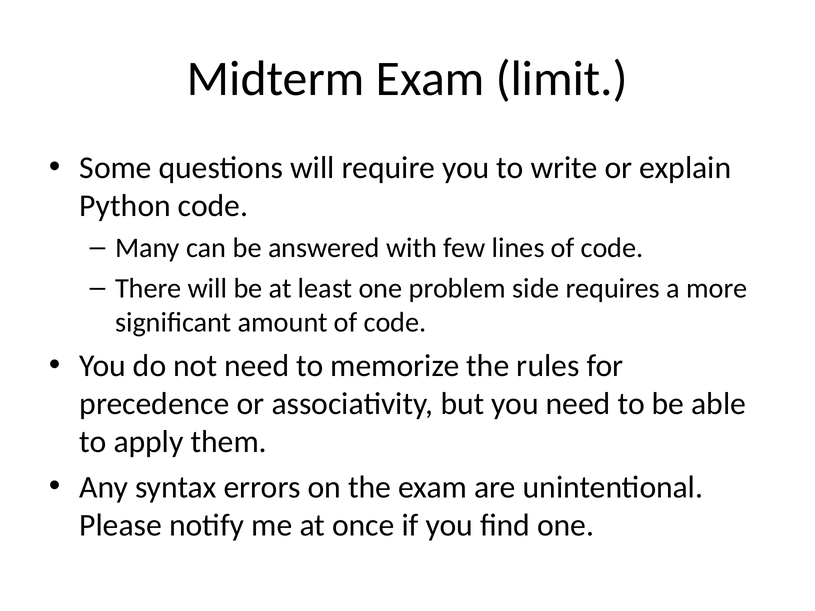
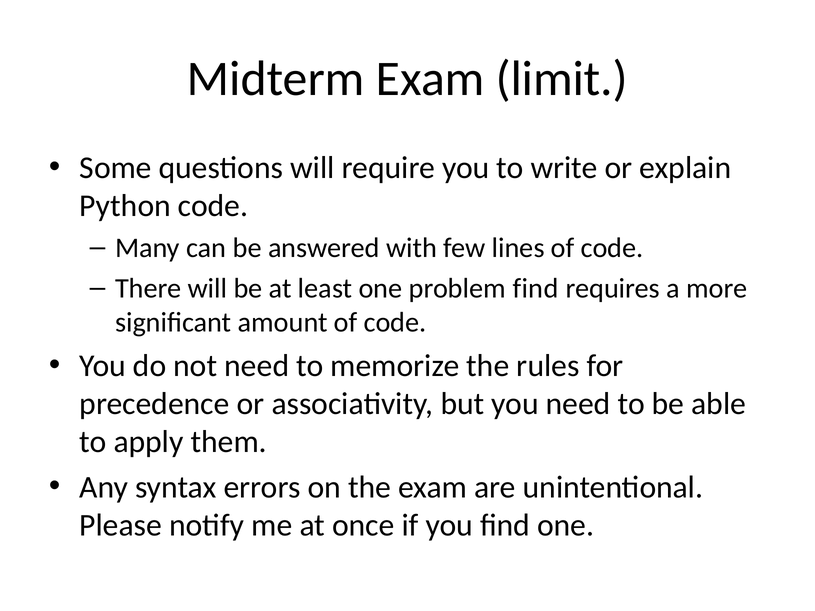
problem side: side -> find (536, 288)
